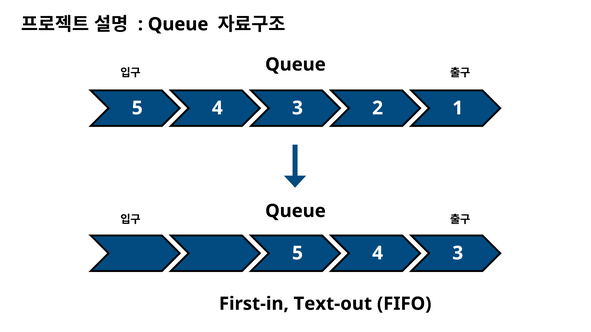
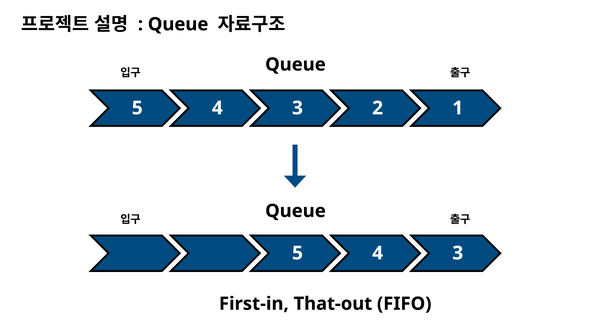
Text-out: Text-out -> That-out (333, 304)
